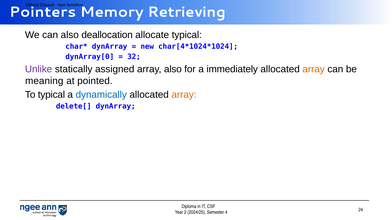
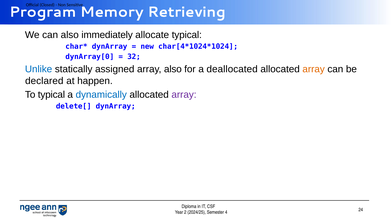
Pointers: Pointers -> Program (43, 12)
deallocation: deallocation -> immediately (107, 35)
Unlike colour: purple -> blue (39, 69)
immediately: immediately -> deallocated (232, 69)
meaning: meaning -> declared (44, 81)
pointed: pointed -> happen (95, 81)
array colour: orange -> purple (184, 95)
